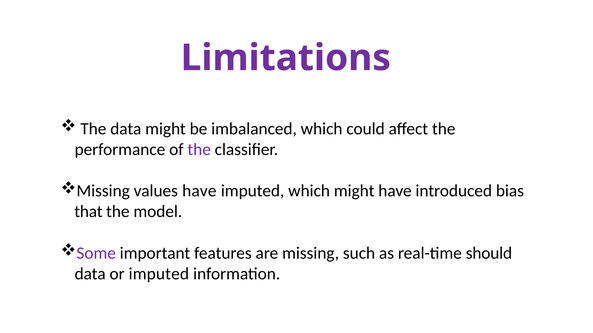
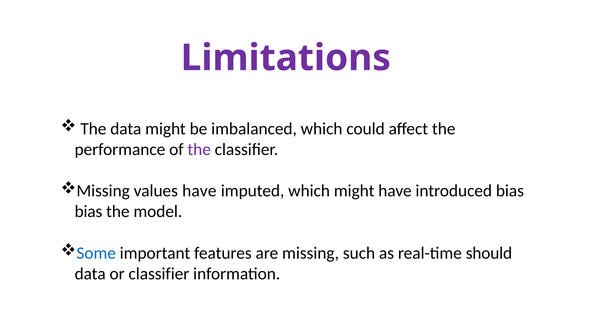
that: that -> bias (88, 212)
Some colour: purple -> blue (96, 254)
or imputed: imputed -> classifier (159, 274)
